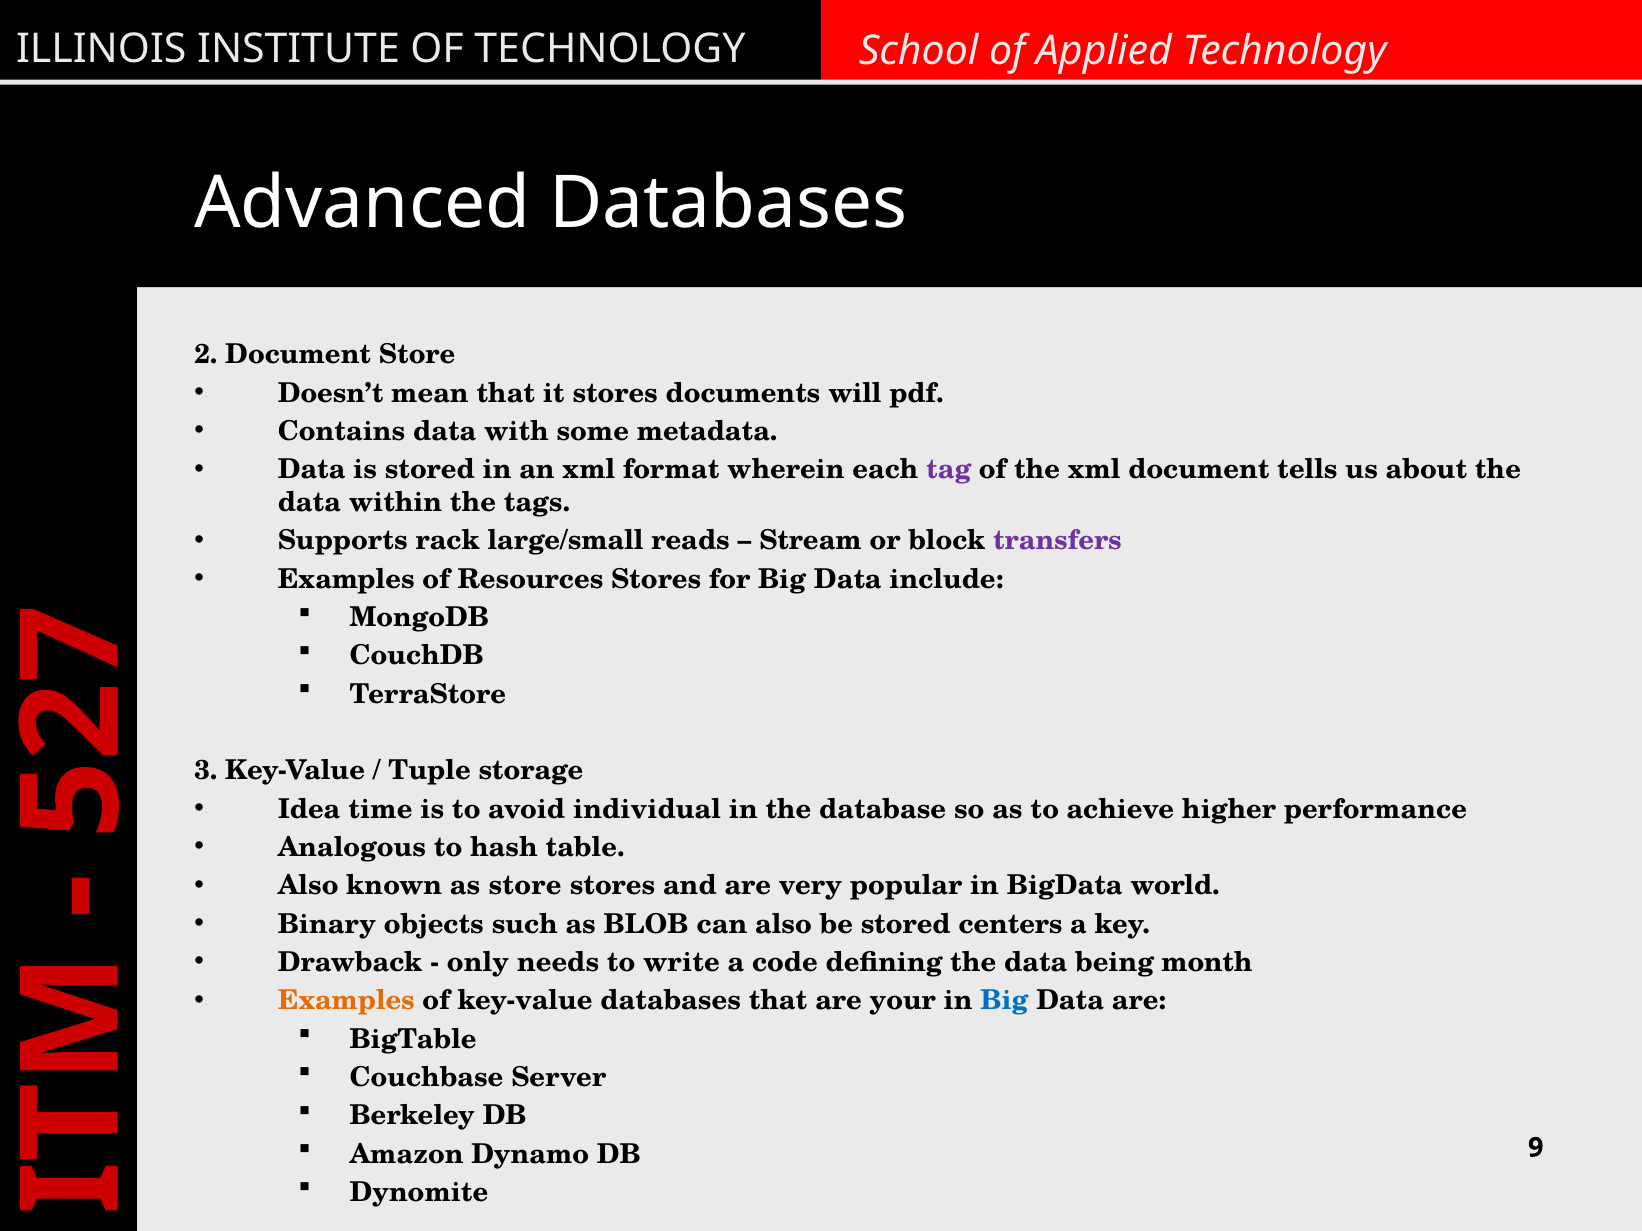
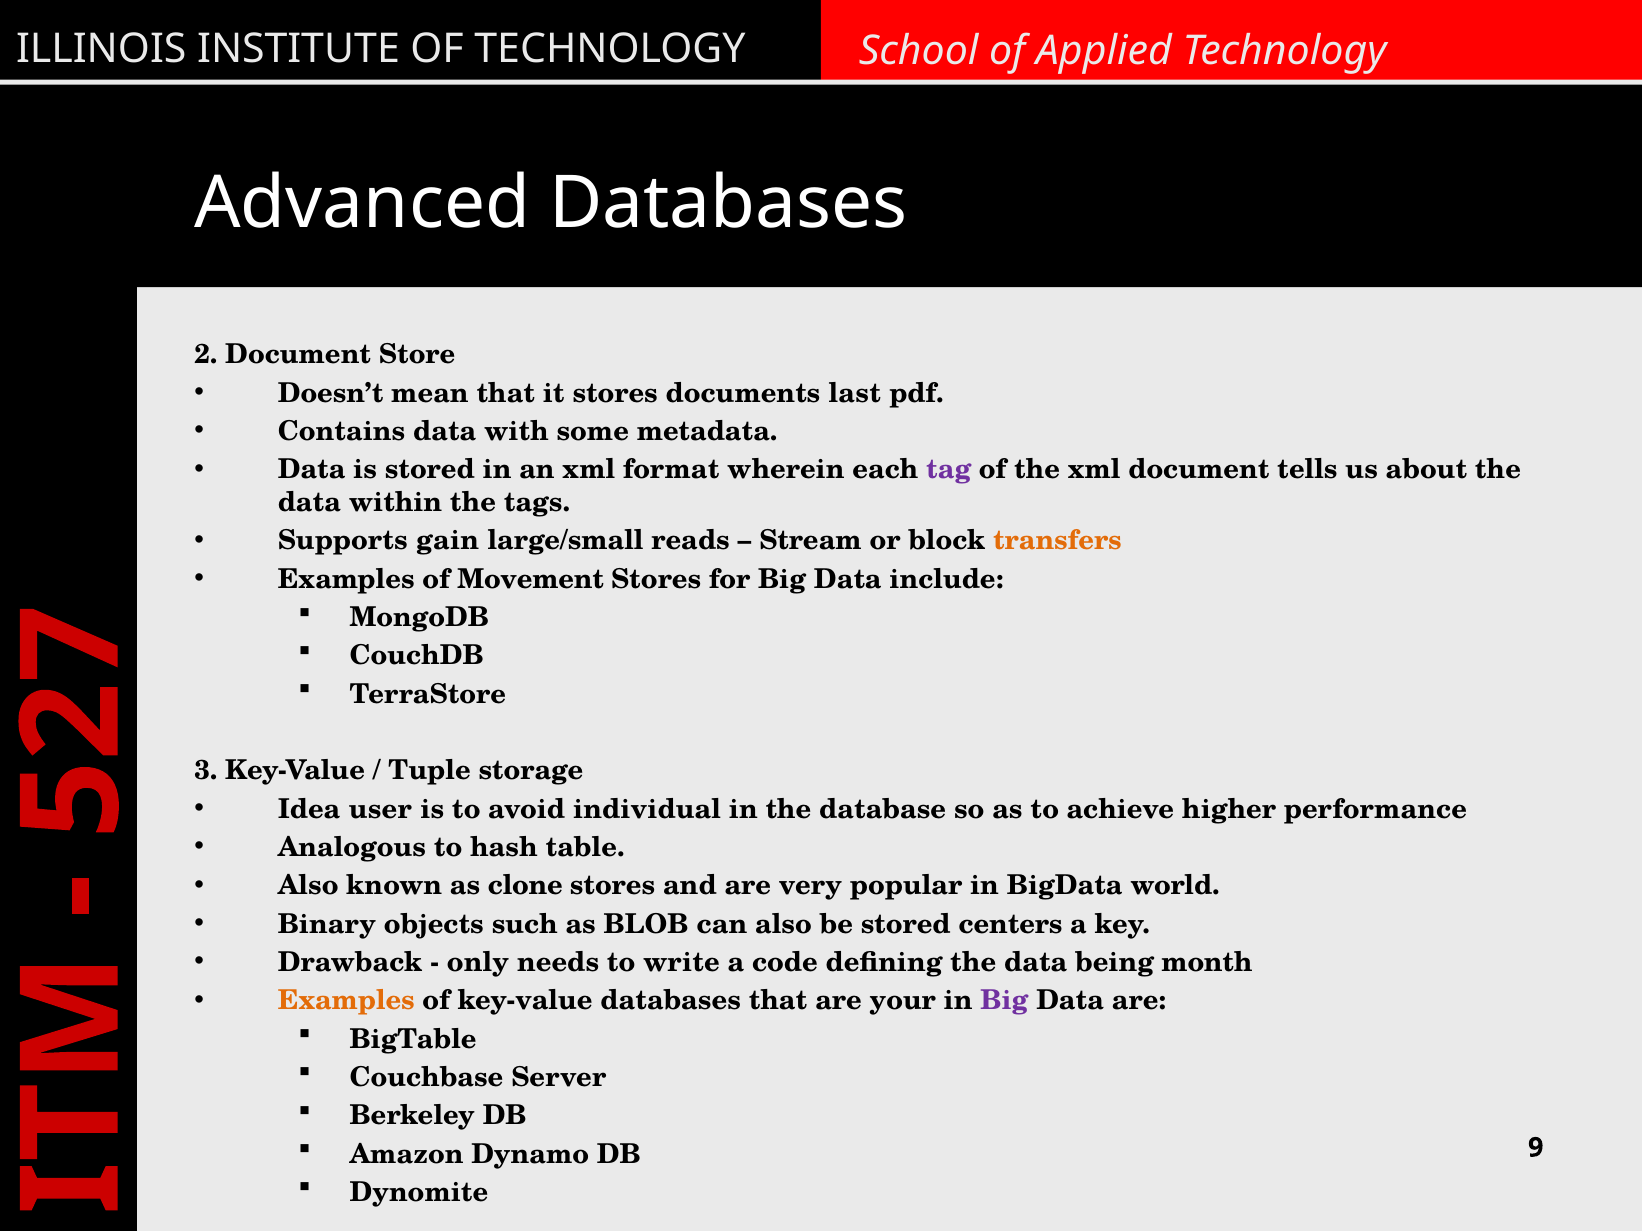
will: will -> last (855, 393)
rack: rack -> gain (448, 541)
transfers colour: purple -> orange (1057, 541)
Resources: Resources -> Movement (531, 579)
time: time -> user (380, 809)
as store: store -> clone (525, 886)
Big colour: blue -> purple (1004, 1001)
